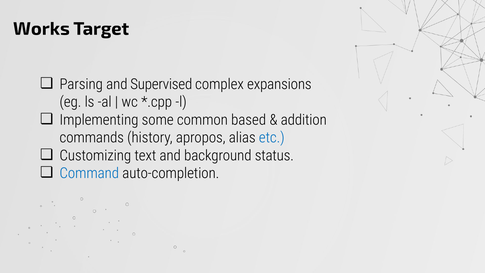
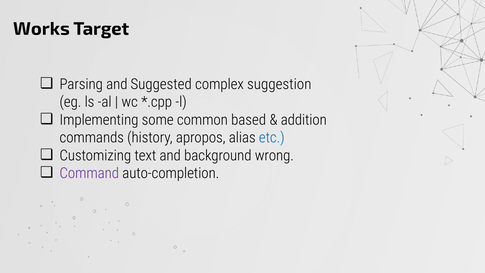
Supervised: Supervised -> Suggested (161, 84)
expansions: expansions -> suggestion (279, 84)
status: status -> wrong (274, 155)
Command colour: blue -> purple (89, 173)
